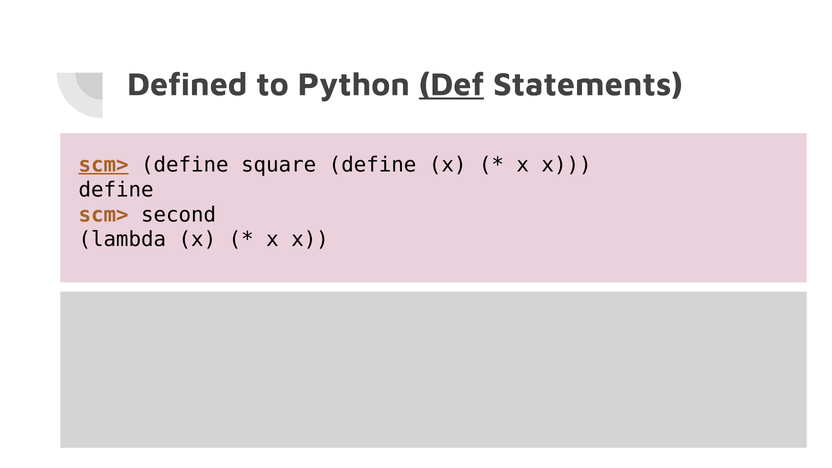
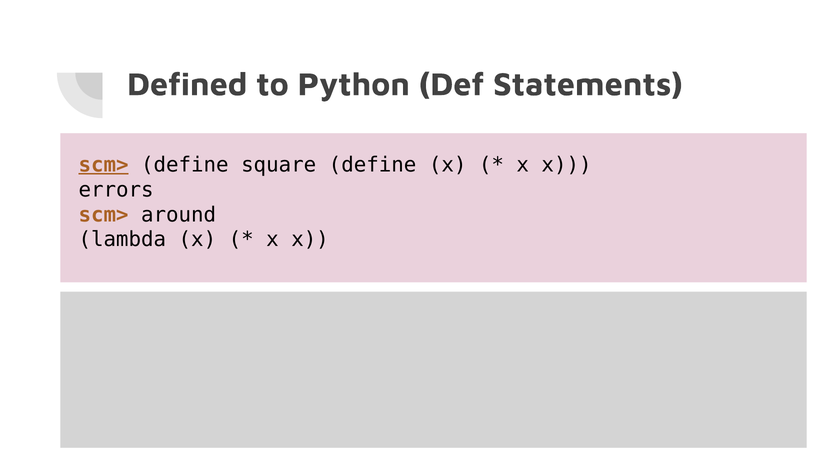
Def underline: present -> none (452, 84)
define: define -> errors (116, 190)
second: second -> around (179, 215)
